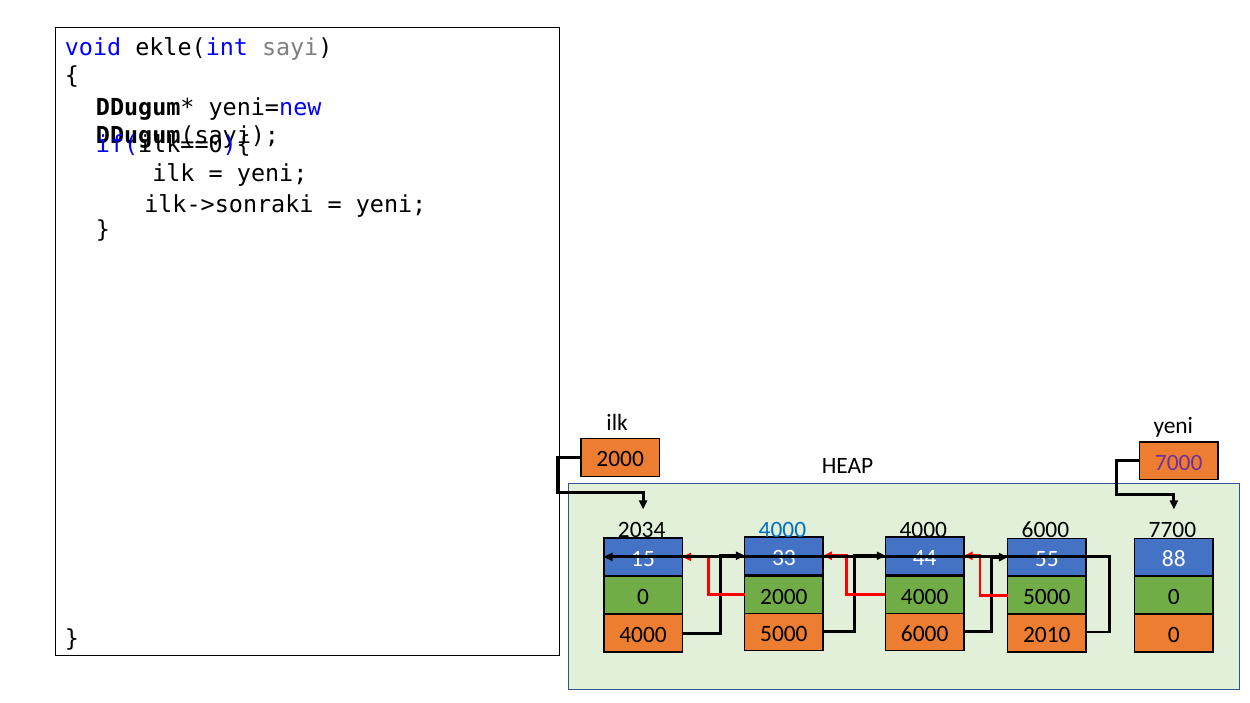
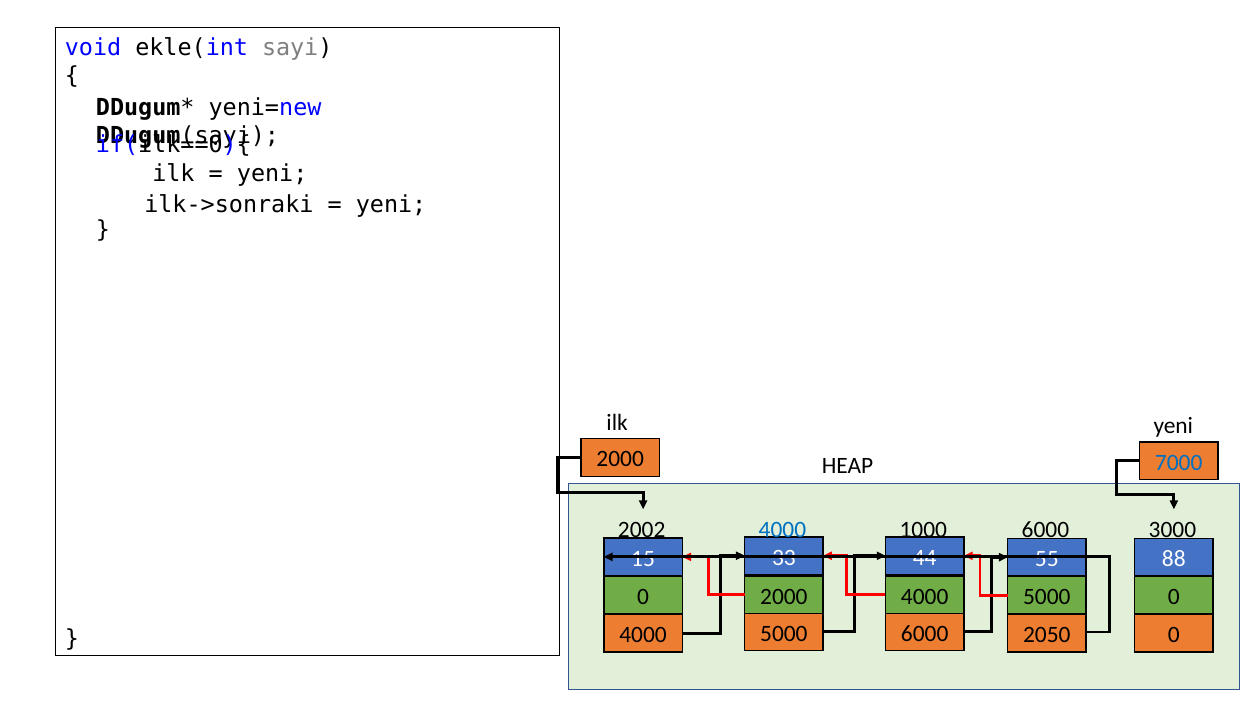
7000 colour: purple -> blue (1179, 463)
2034: 2034 -> 2002 (642, 530)
4000: 4000 -> 1000 (923, 530)
7700: 7700 -> 3000 (1172, 530)
2010: 2010 -> 2050 (1047, 635)
